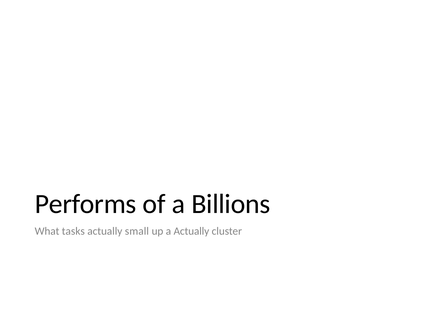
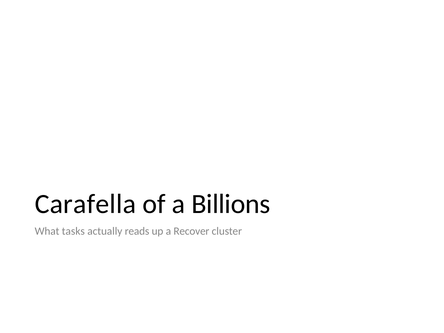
Performs: Performs -> Carafella (85, 204)
small: small -> reads (137, 231)
a Actually: Actually -> Recover (191, 231)
